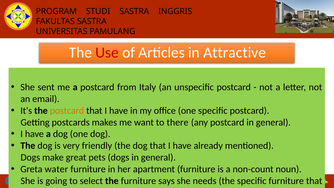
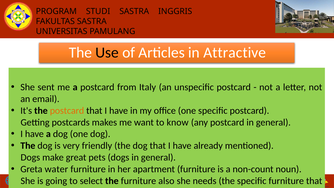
Use colour: red -> black (107, 53)
there: there -> know (178, 122)
says: says -> also (166, 181)
